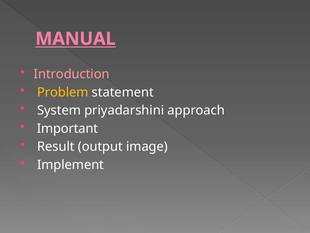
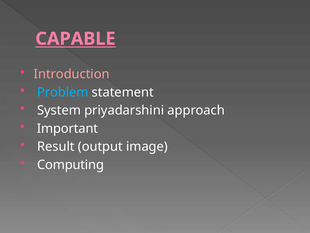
MANUAL: MANUAL -> CAPABLE (75, 39)
Problem colour: yellow -> light blue (63, 92)
Implement: Implement -> Computing (71, 164)
